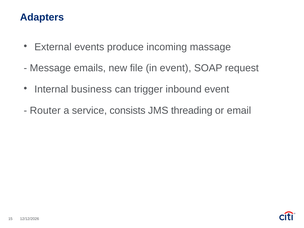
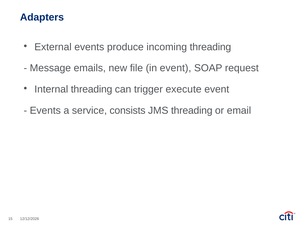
incoming massage: massage -> threading (210, 47)
Internal business: business -> threading (92, 89)
inbound: inbound -> execute (184, 89)
Router: Router -> Events (45, 110)
